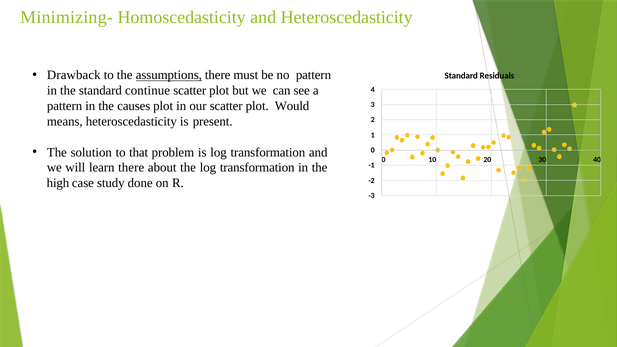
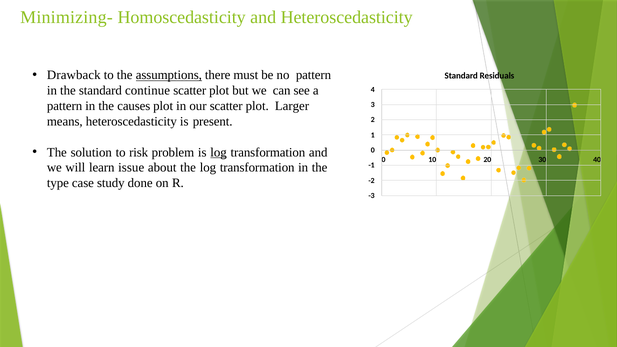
Would: Would -> Larger (292, 106)
that: that -> risk (139, 152)
log underline: none -> present (219, 152)
learn there: there -> issue (131, 168)
high: high -> type (58, 183)
